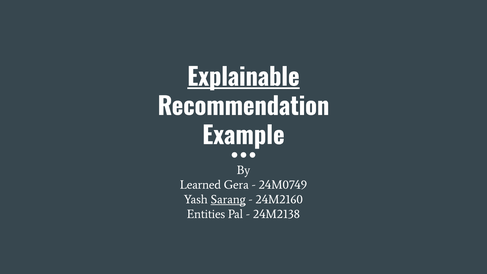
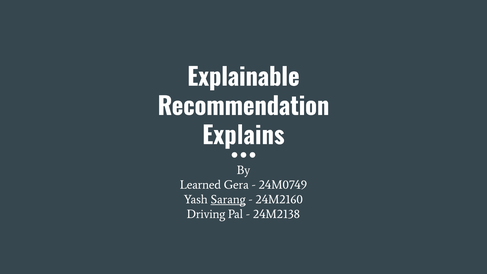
Explainable underline: present -> none (243, 78)
Example: Example -> Explains (243, 136)
Entities: Entities -> Driving (206, 214)
